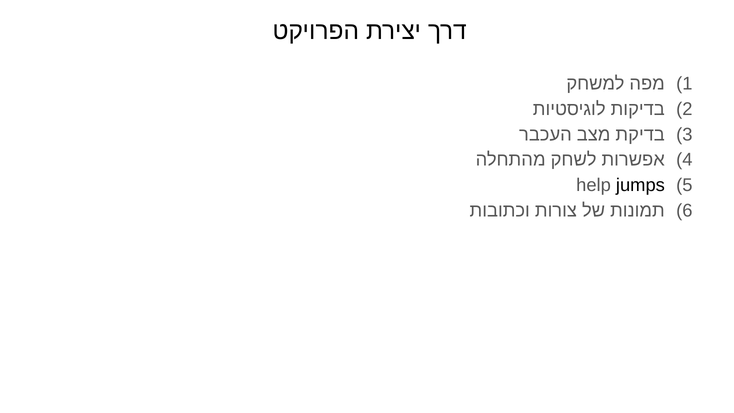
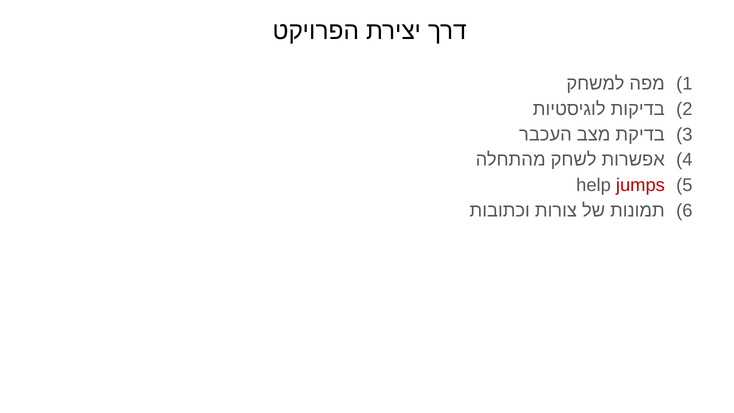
jumps colour: black -> red (640, 185)
